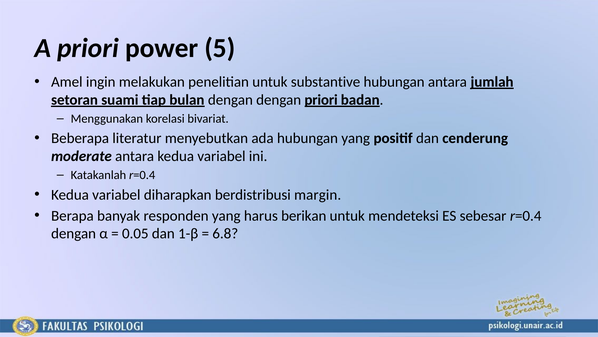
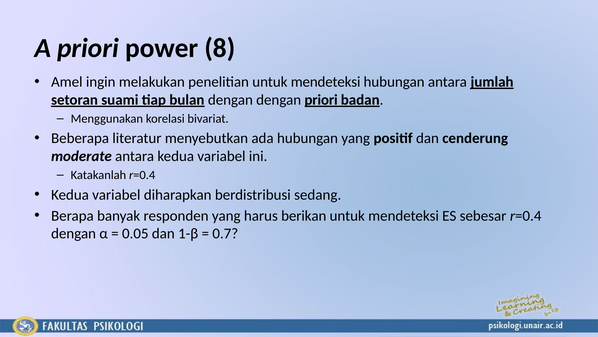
5: 5 -> 8 (220, 48)
penelitian untuk substantive: substantive -> mendeteksi (326, 82)
margin: margin -> sedang (318, 194)
6.8: 6.8 -> 0.7 (225, 233)
